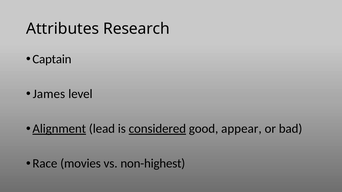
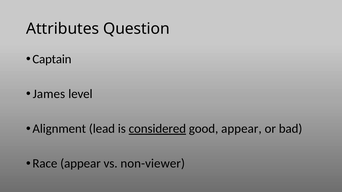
Research: Research -> Question (136, 29)
Alignment underline: present -> none (59, 129)
Race movies: movies -> appear (80, 164)
non-highest: non-highest -> non-viewer (153, 164)
